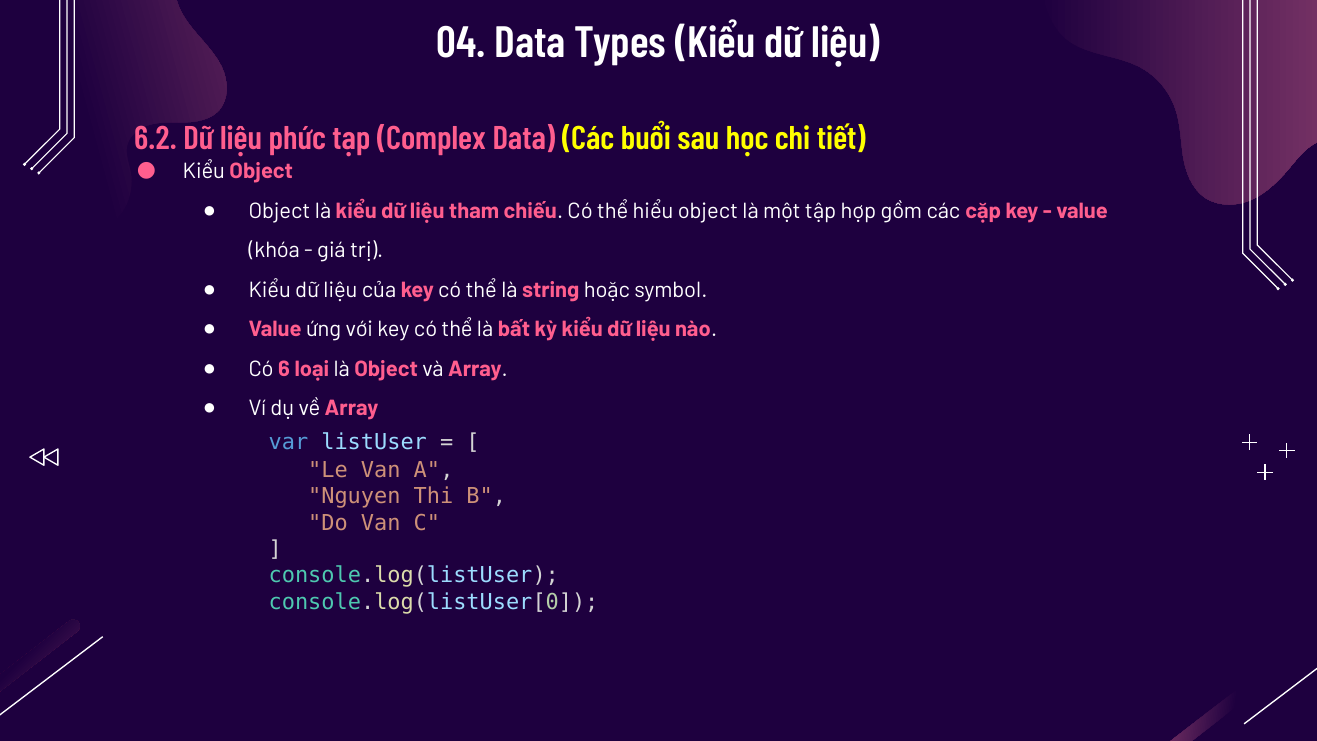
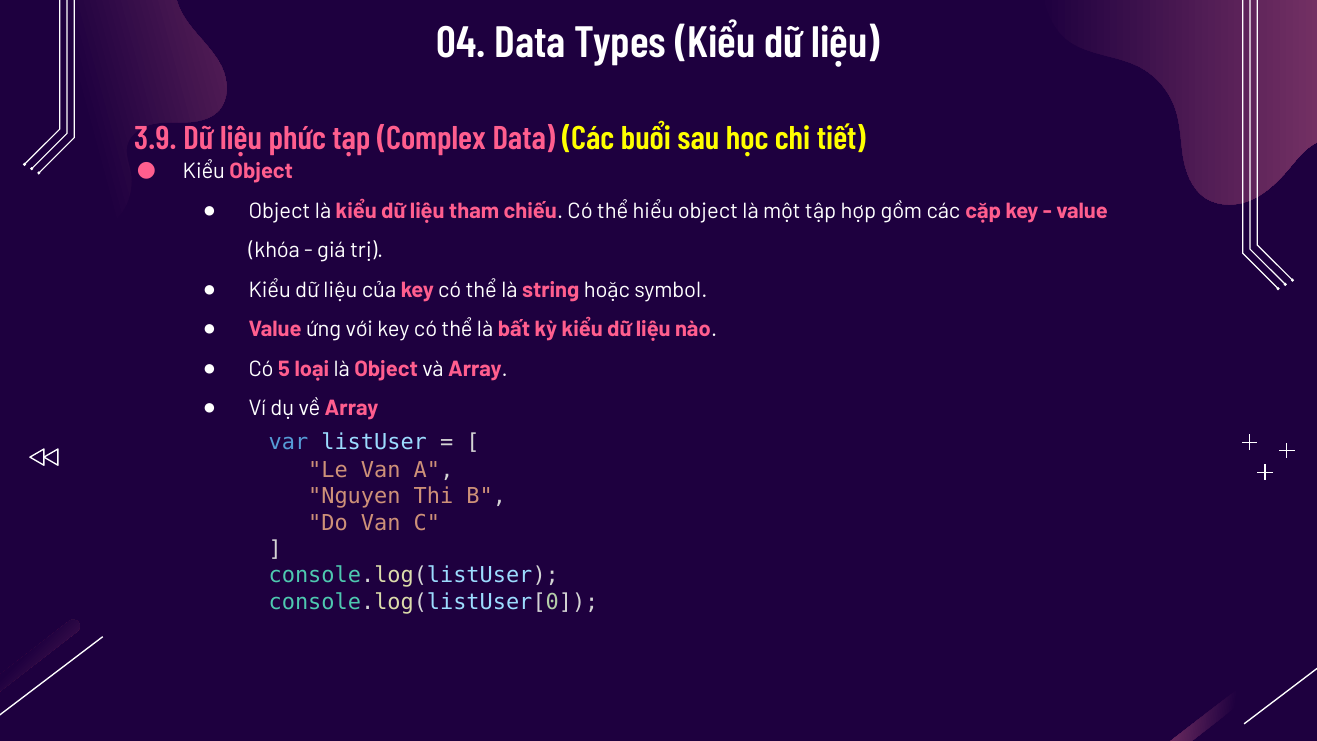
6.2: 6.2 -> 3.9 (155, 139)
6: 6 -> 5 (284, 369)
